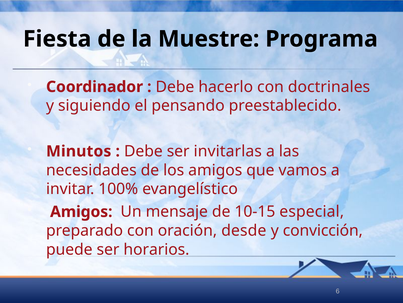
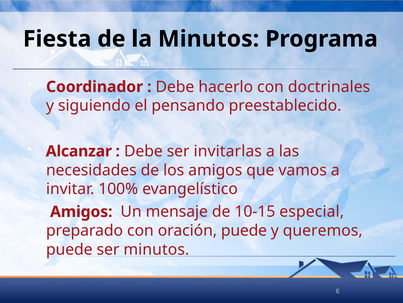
la Muestre: Muestre -> Minutos (209, 39)
Minutos: Minutos -> Alcanzar (79, 151)
oración desde: desde -> puede (244, 230)
convicción: convicción -> queremos (323, 230)
ser horarios: horarios -> minutos (156, 249)
